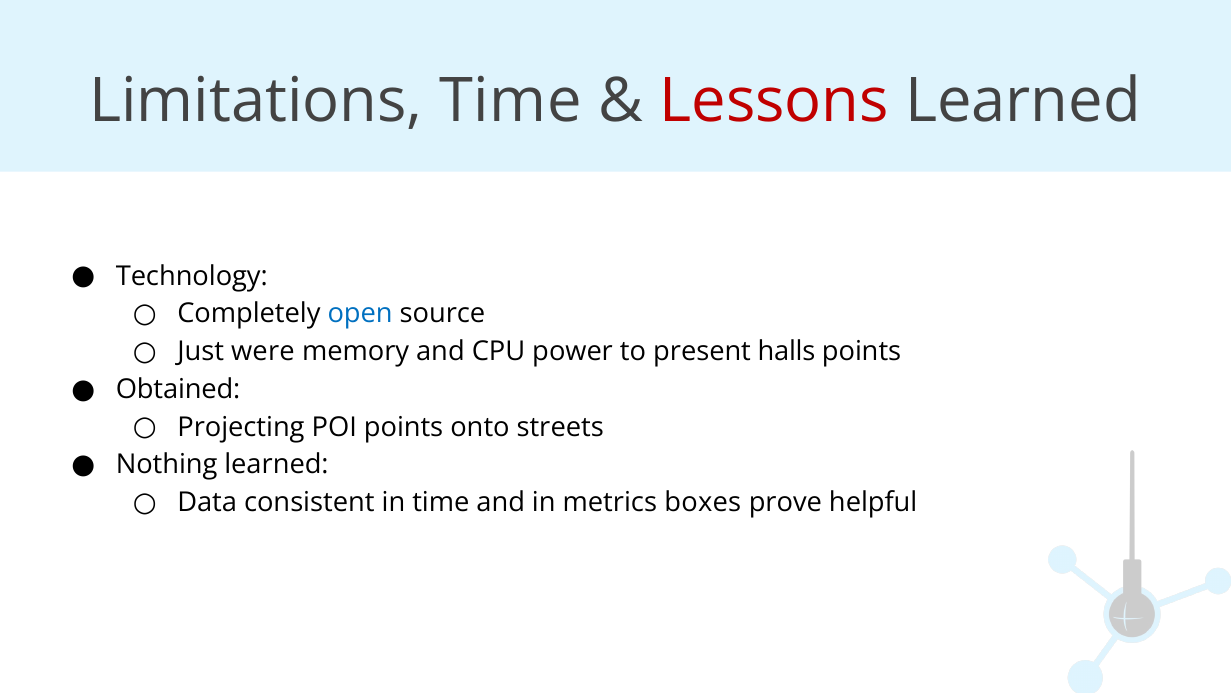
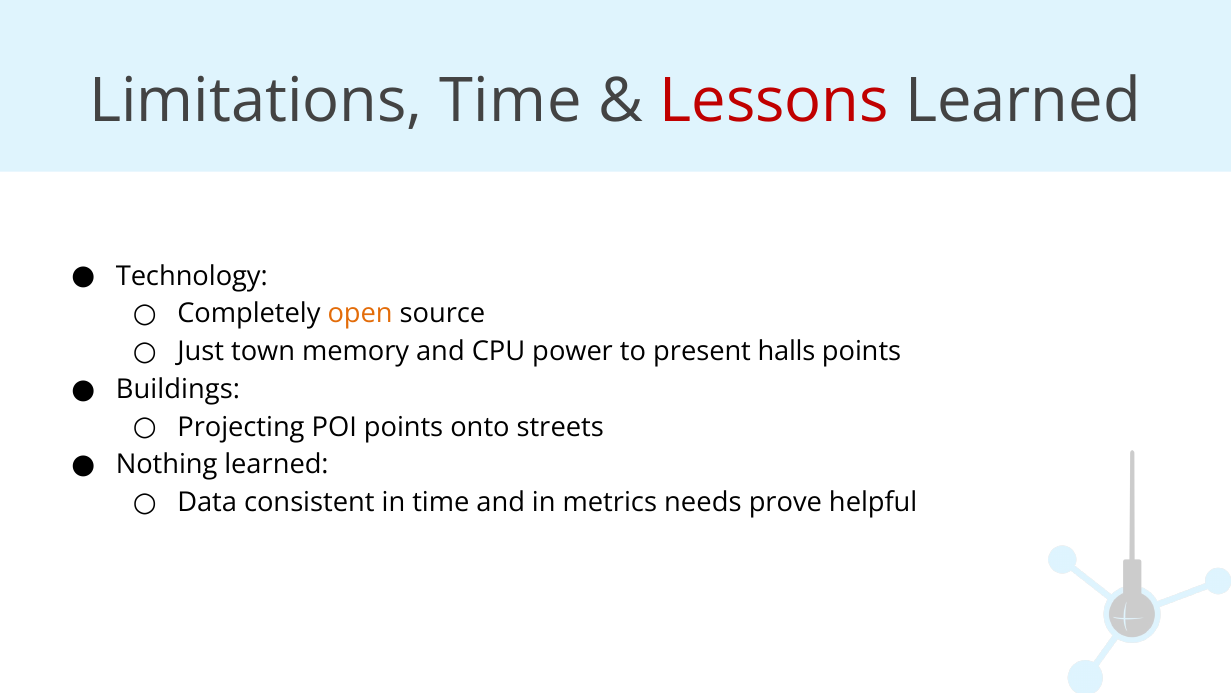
open colour: blue -> orange (360, 314)
were: were -> town (263, 351)
Obtained: Obtained -> Buildings (178, 389)
boxes: boxes -> needs (703, 502)
